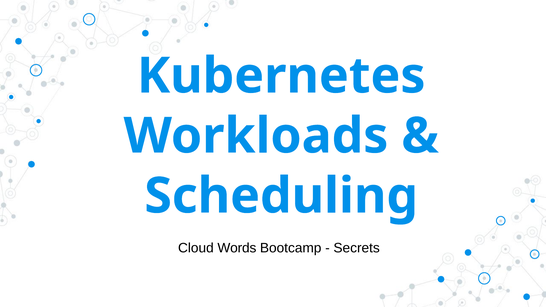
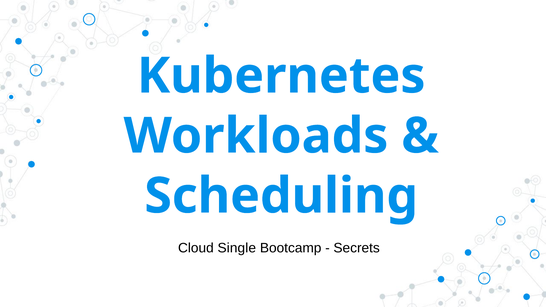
Words: Words -> Single (237, 248)
